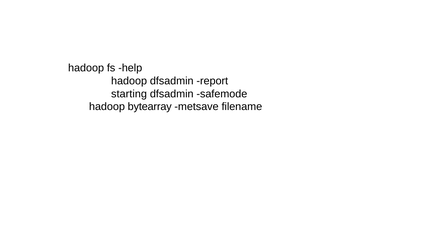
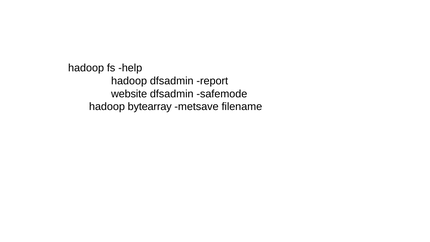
starting: starting -> website (129, 94)
